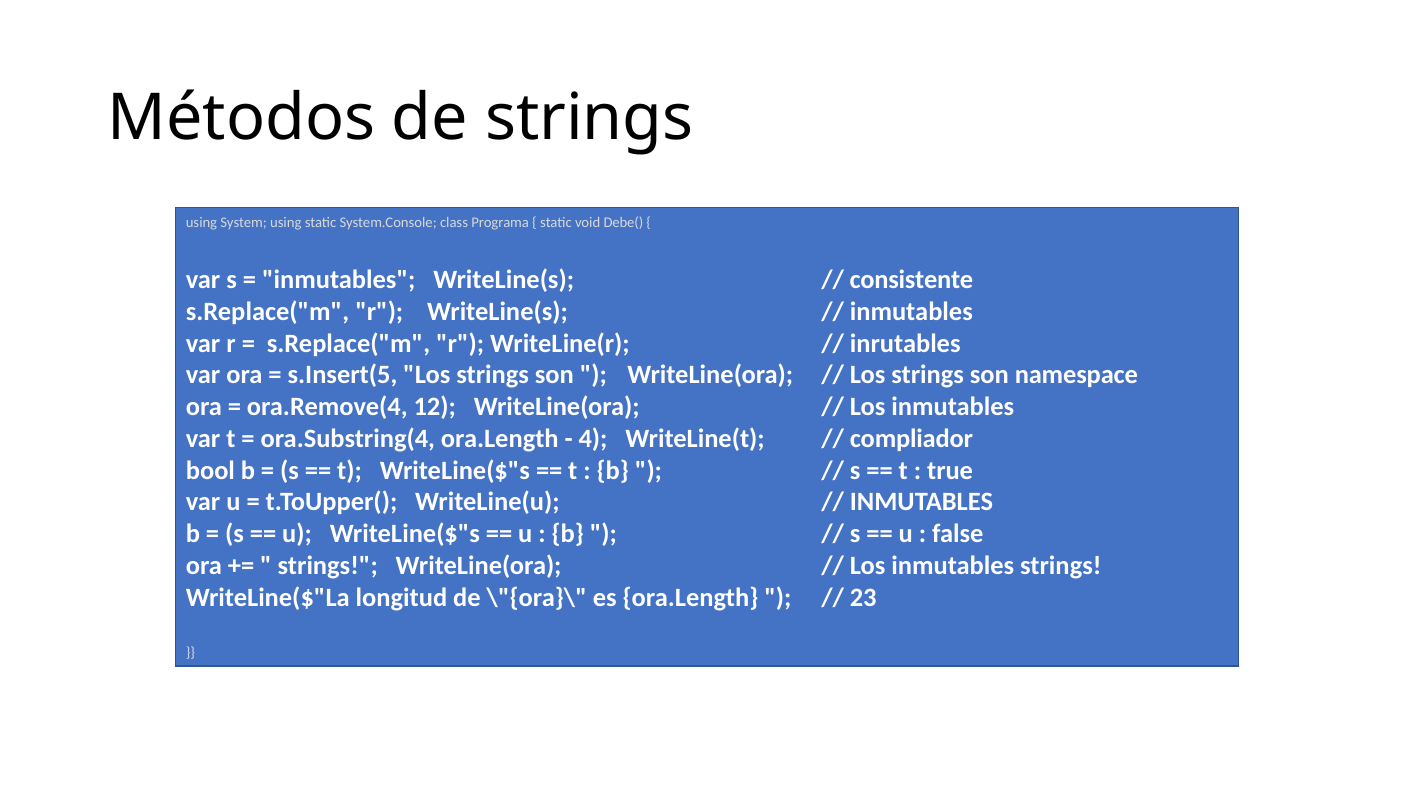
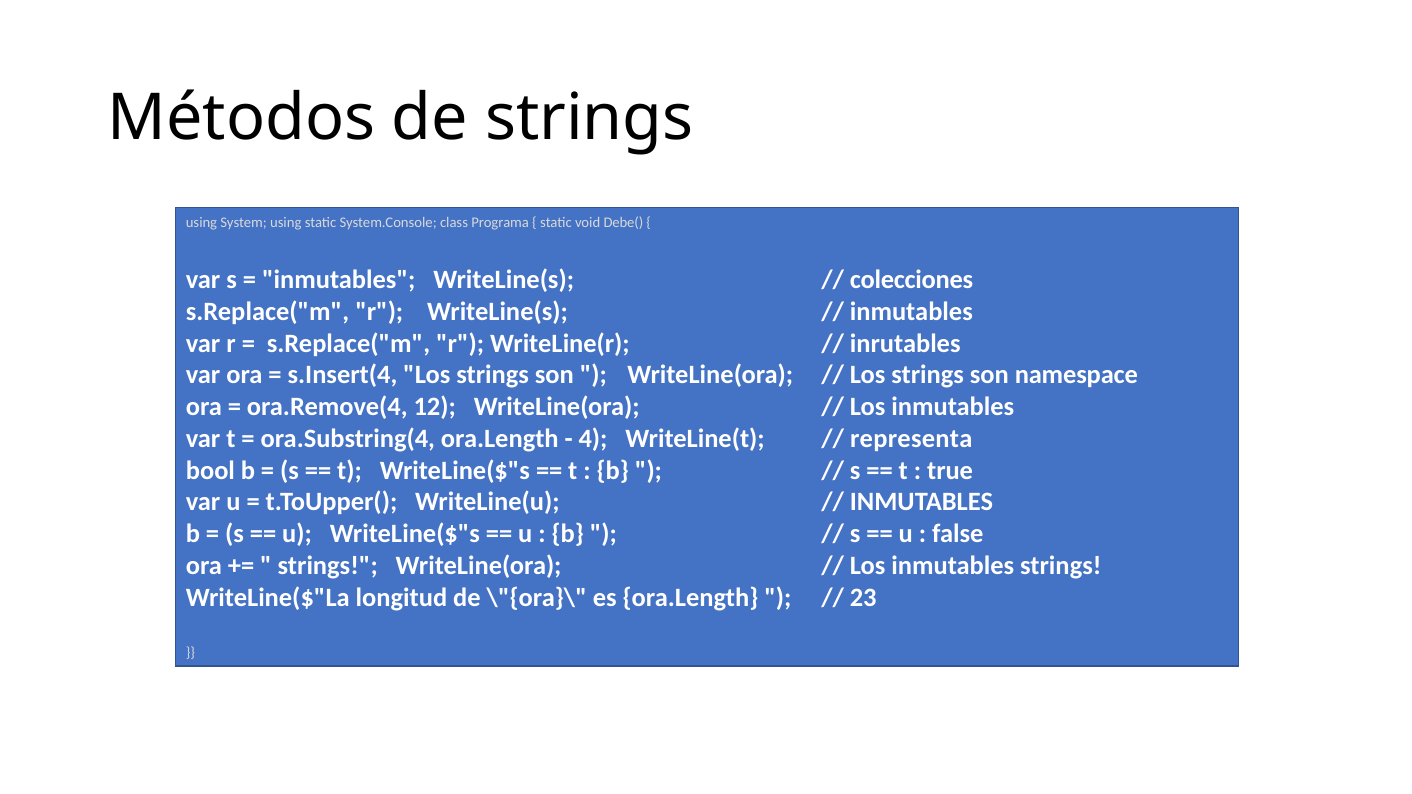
consistente: consistente -> colecciones (911, 280)
s.Insert(5: s.Insert(5 -> s.Insert(4 (342, 375)
compliador: compliador -> representa (911, 439)
